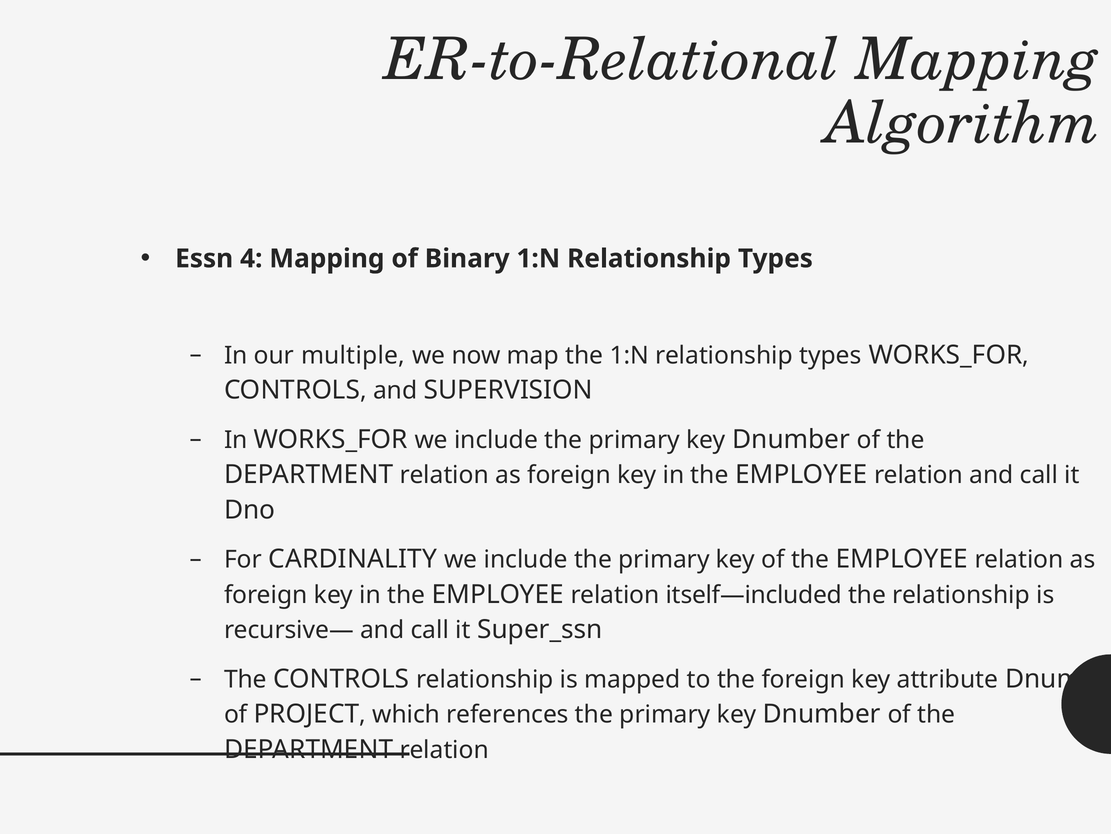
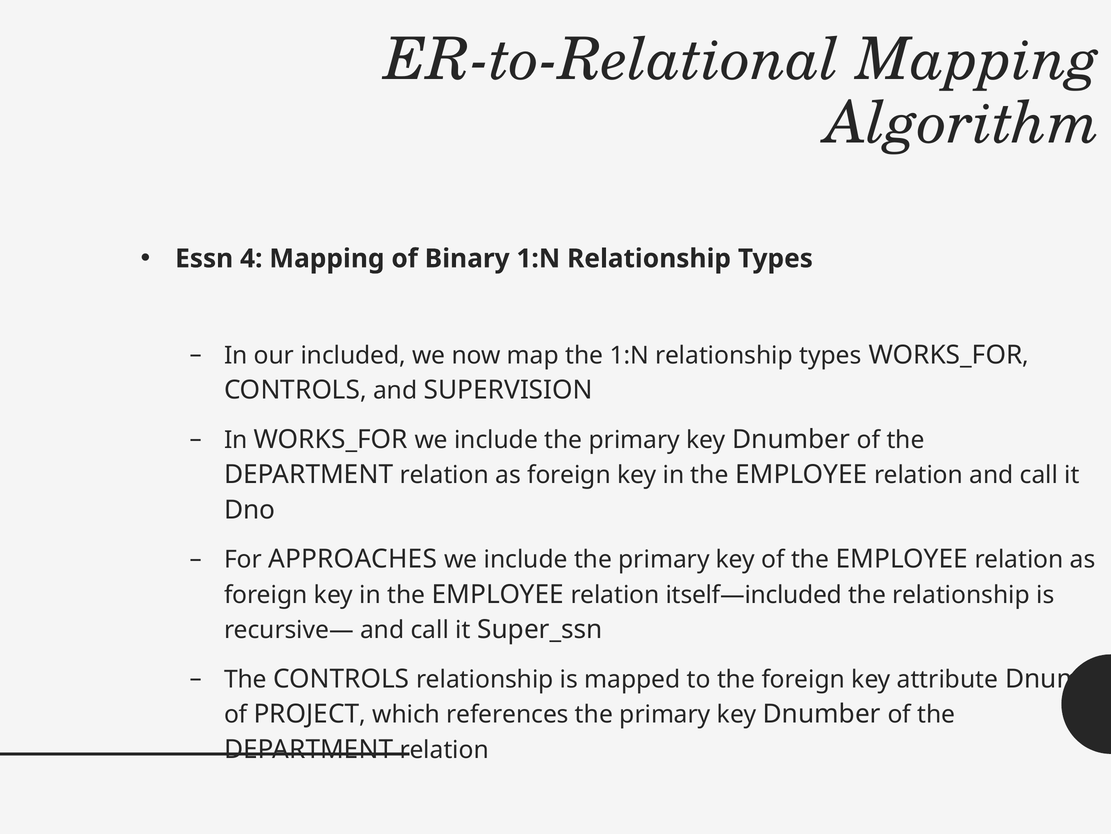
multiple: multiple -> included (353, 355)
CARDINALITY: CARDINALITY -> APPROACHES (353, 559)
